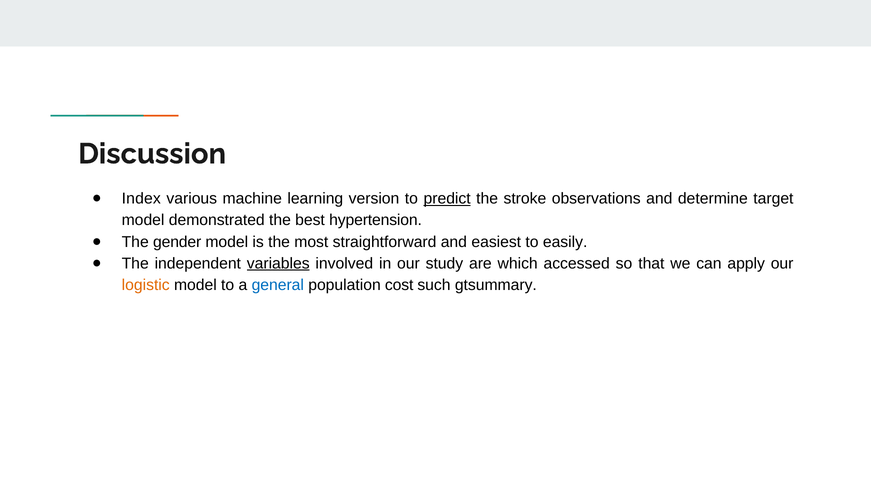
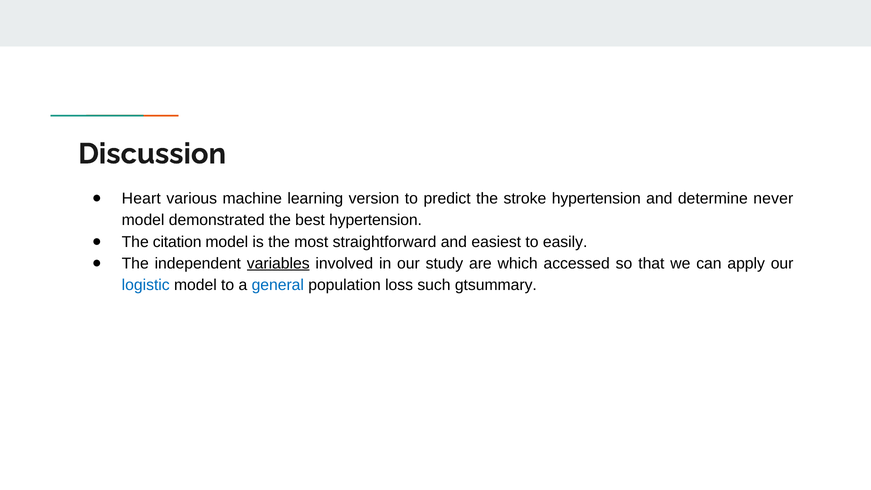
Index: Index -> Heart (141, 199)
predict underline: present -> none (447, 199)
stroke observations: observations -> hypertension (596, 199)
target: target -> never (773, 199)
gender: gender -> citation (177, 242)
logistic colour: orange -> blue (146, 285)
cost: cost -> loss (399, 285)
